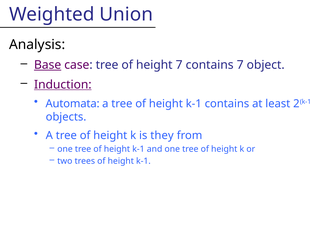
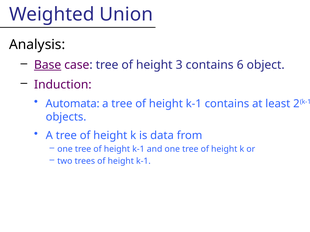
height 7: 7 -> 3 (179, 65)
contains 7: 7 -> 6 (240, 65)
Induction underline: present -> none (63, 85)
they: they -> data (162, 136)
